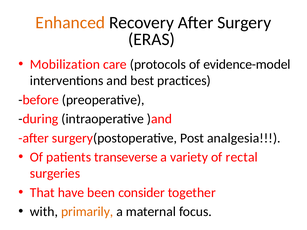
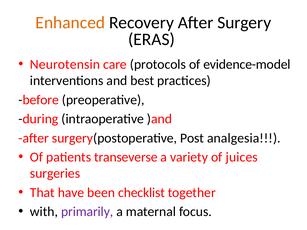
Mobilization: Mobilization -> Neurotensin (65, 64)
rectal: rectal -> juices (242, 157)
consider: consider -> checklist (142, 193)
primarily colour: orange -> purple (87, 212)
